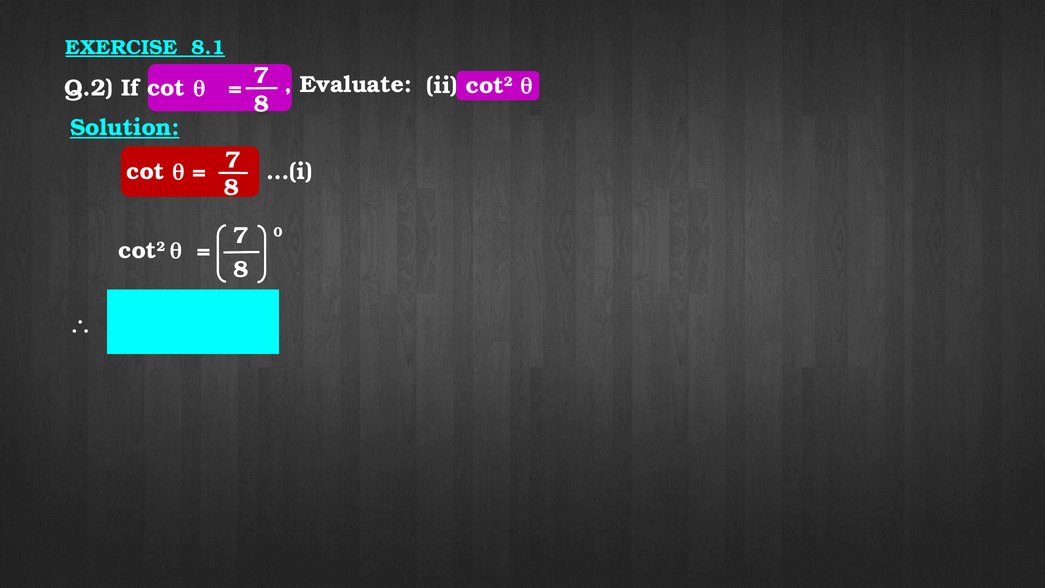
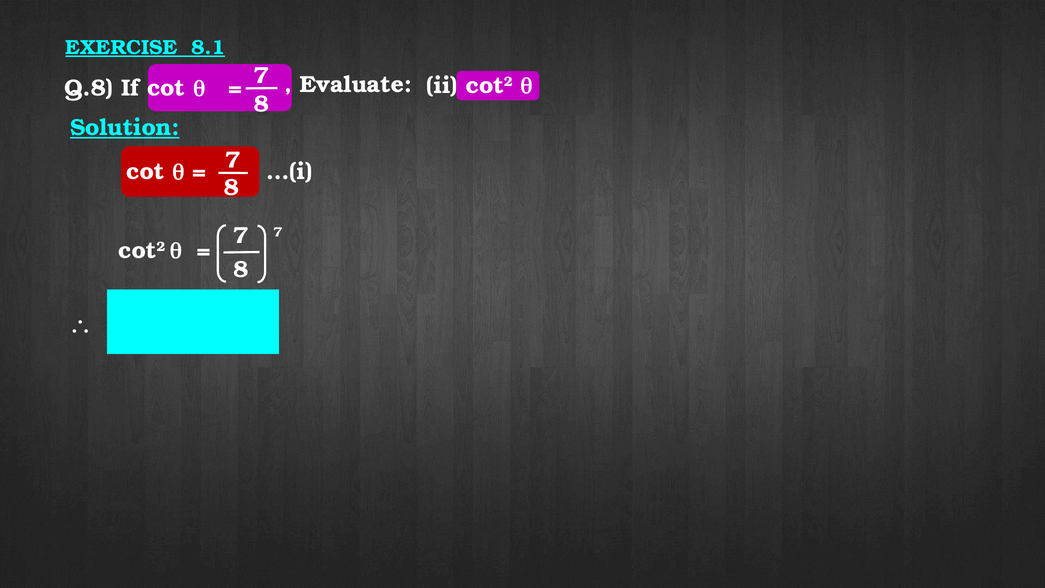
Q.2: Q.2 -> Q.8 (89, 88)
7 0: 0 -> 7 (278, 232)
